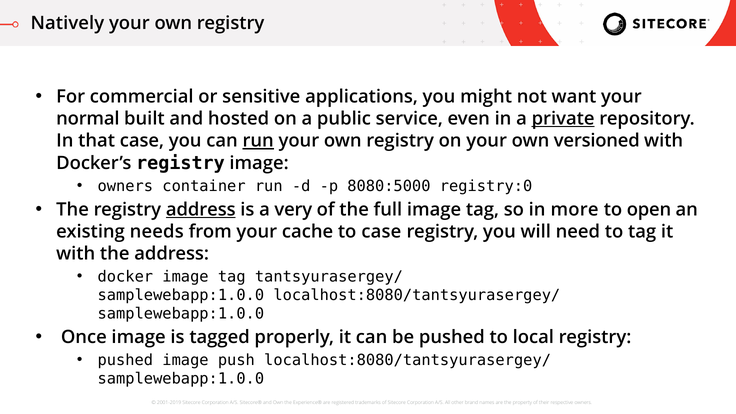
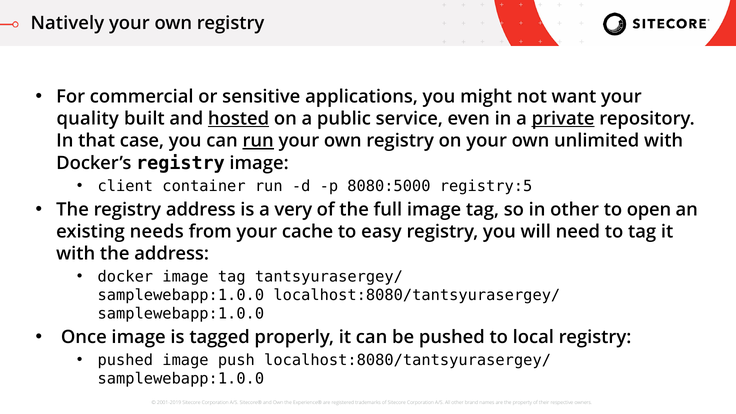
normal: normal -> quality (88, 119)
hosted underline: none -> present (239, 119)
versioned: versioned -> unlimited (597, 141)
owners: owners -> client (125, 186)
registry:0: registry:0 -> registry:5 (486, 186)
address underline: present -> none (201, 210)
in more: more -> other (575, 210)
to case: case -> easy (381, 232)
